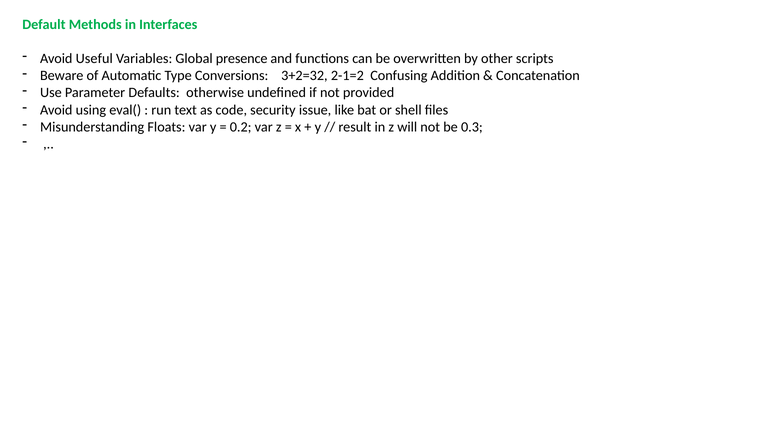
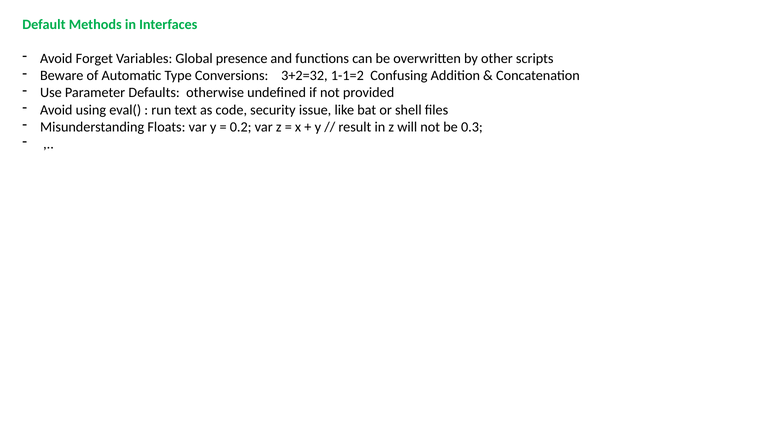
Useful: Useful -> Forget (94, 58)
2-1=2: 2-1=2 -> 1-1=2 (347, 76)
